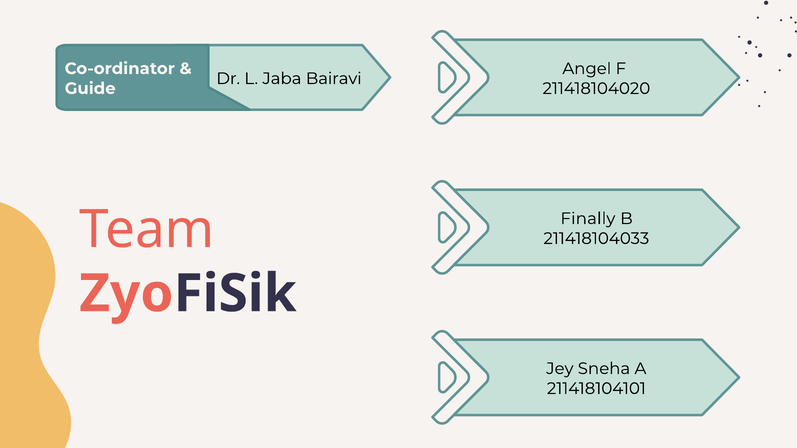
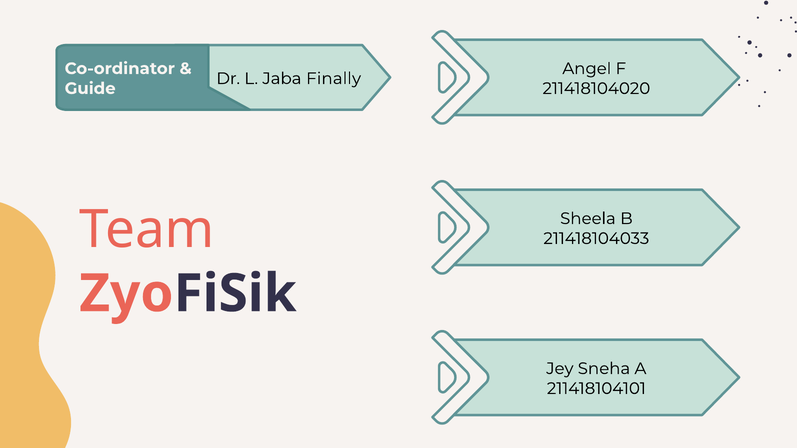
Bairavi: Bairavi -> Finally (334, 79)
Finally: Finally -> Sheela (588, 219)
